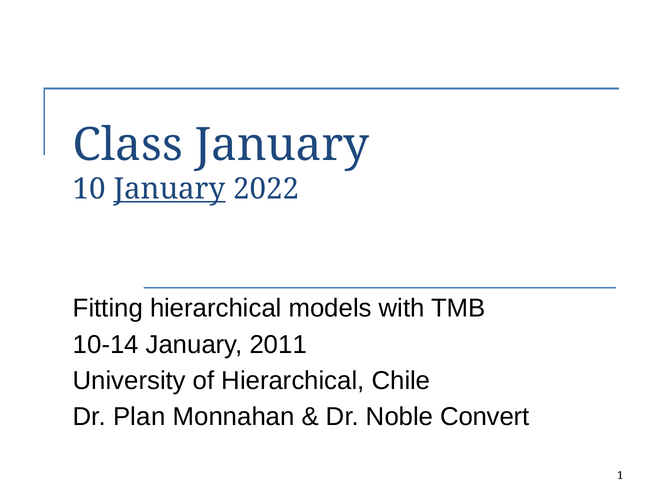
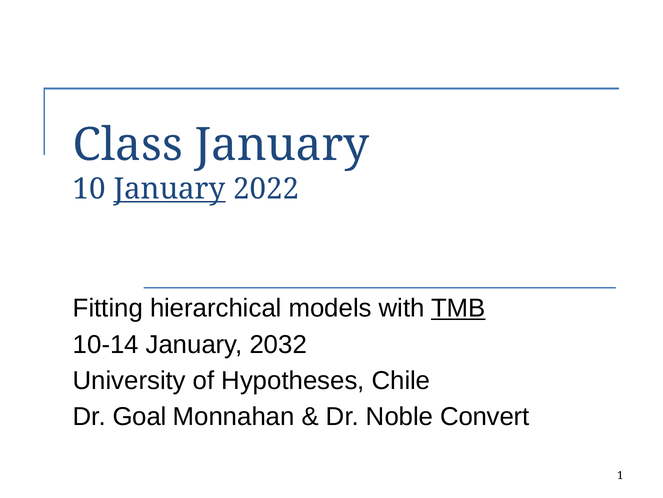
TMB underline: none -> present (458, 308)
2011: 2011 -> 2032 (278, 344)
of Hierarchical: Hierarchical -> Hypotheses (293, 380)
Plan: Plan -> Goal (139, 416)
